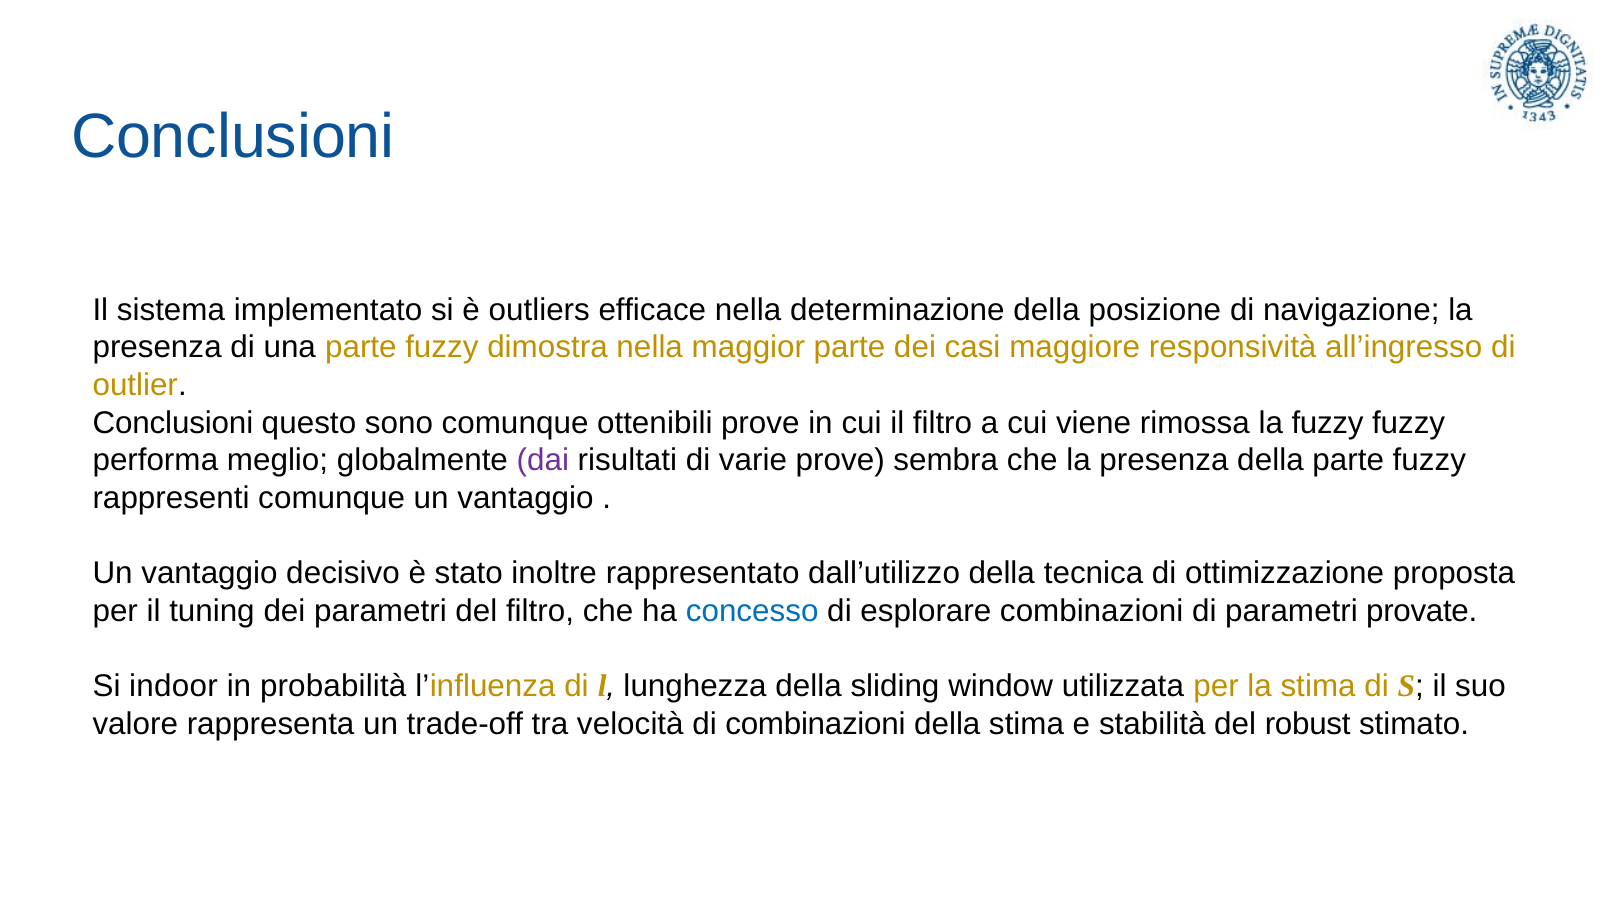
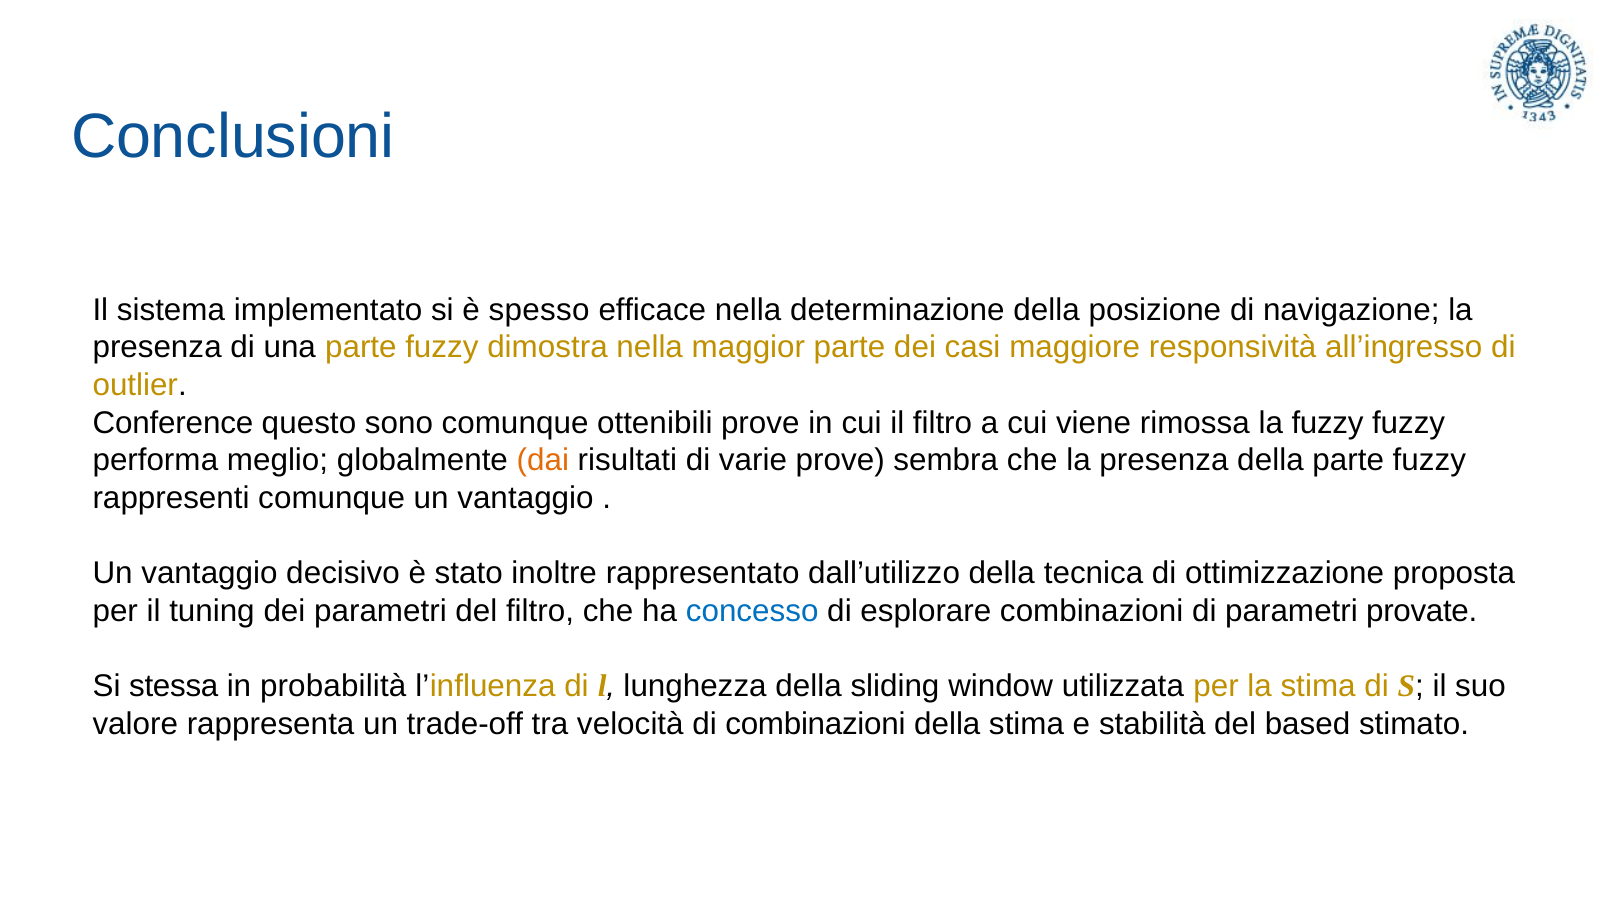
outliers: outliers -> spesso (539, 310)
Conclusioni: Conclusioni -> Conference (173, 423)
dai colour: purple -> orange (543, 461)
indoor: indoor -> stessa (174, 687)
robust: robust -> based (1308, 724)
